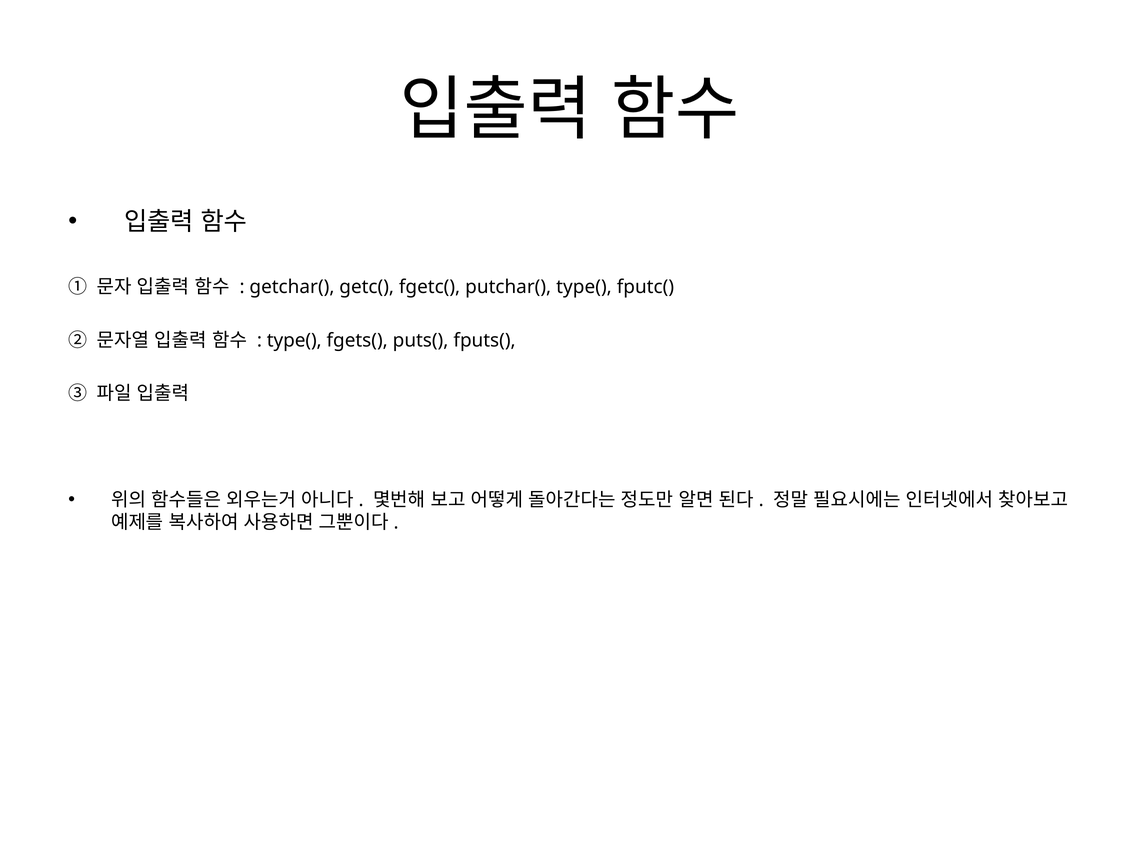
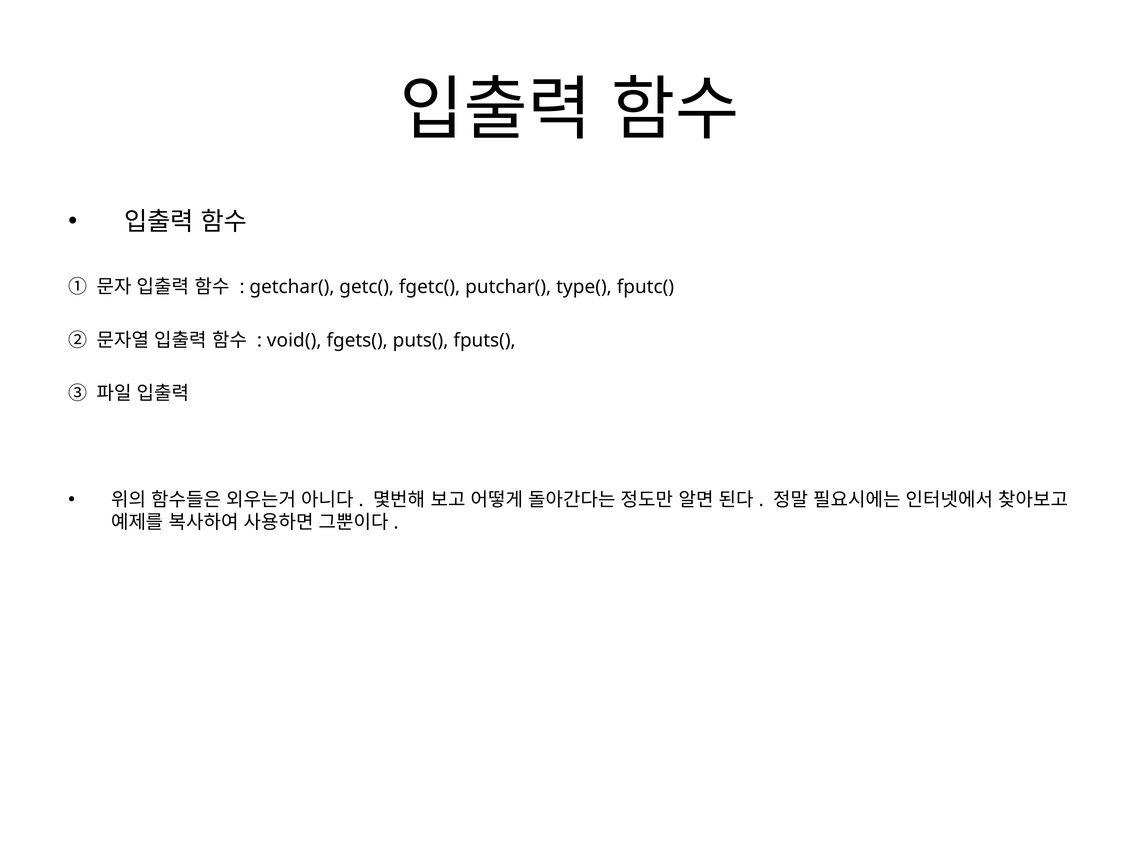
type(: type( -> void( (294, 341)
